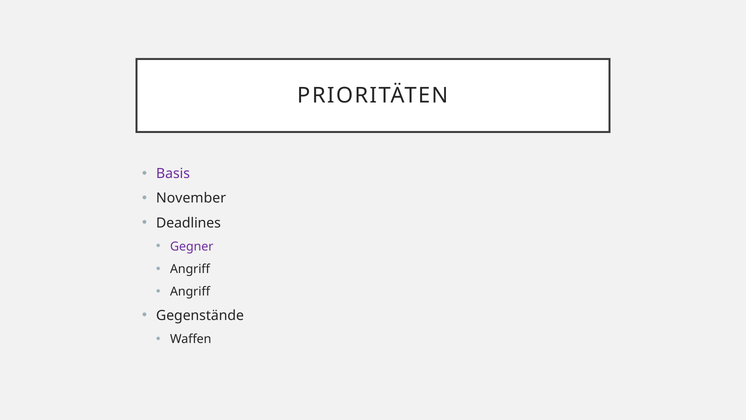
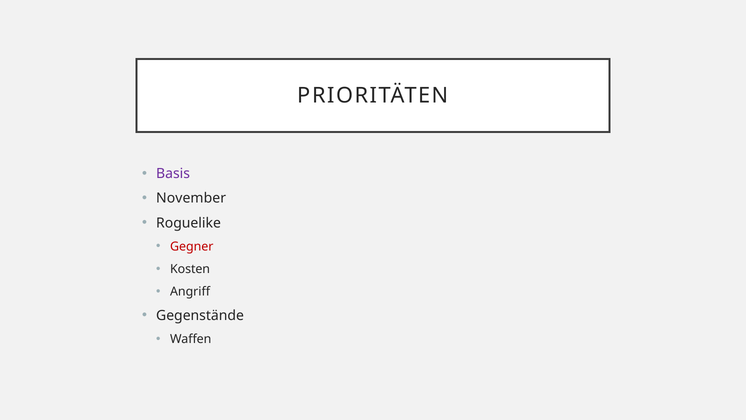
Deadlines: Deadlines -> Roguelike (189, 223)
Gegner colour: purple -> red (192, 246)
Angriff: Angriff -> Kosten (190, 269)
